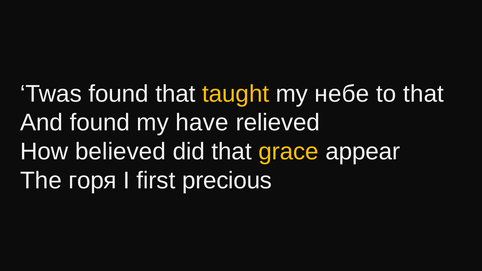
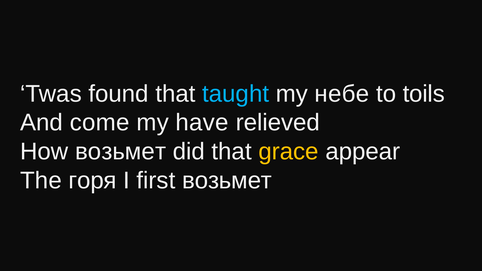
taught colour: yellow -> light blue (236, 94)
to that: that -> toils (424, 94)
And found: found -> come (100, 123)
How believed: believed -> возьмет (121, 152)
first precious: precious -> возьмет (227, 181)
